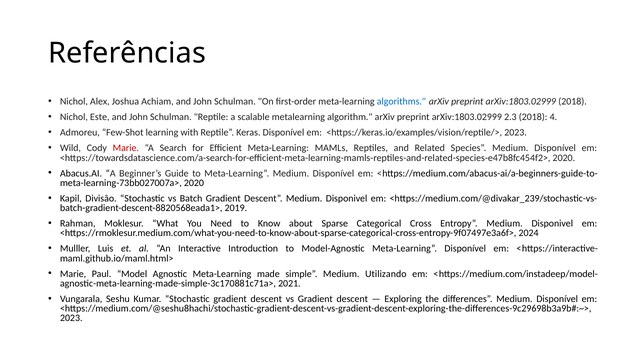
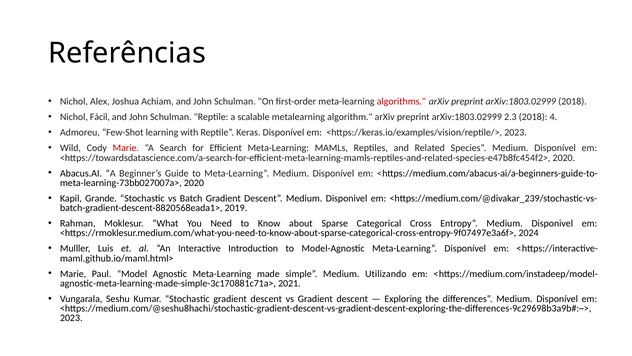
algorithms colour: blue -> red (401, 101)
Este: Este -> Fácil (100, 117)
Divisão: Divisão -> Grande (101, 198)
